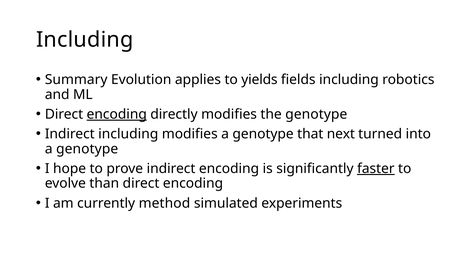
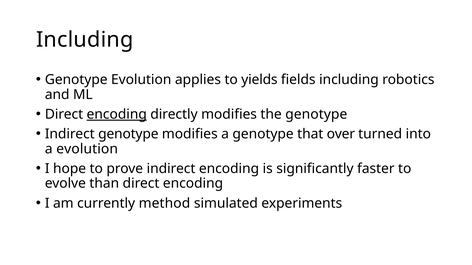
Summary: Summary -> Genotype (76, 80)
Indirect including: including -> genotype (128, 134)
next: next -> over (341, 134)
genotype: genotype -> evolution (87, 149)
faster underline: present -> none (376, 169)
